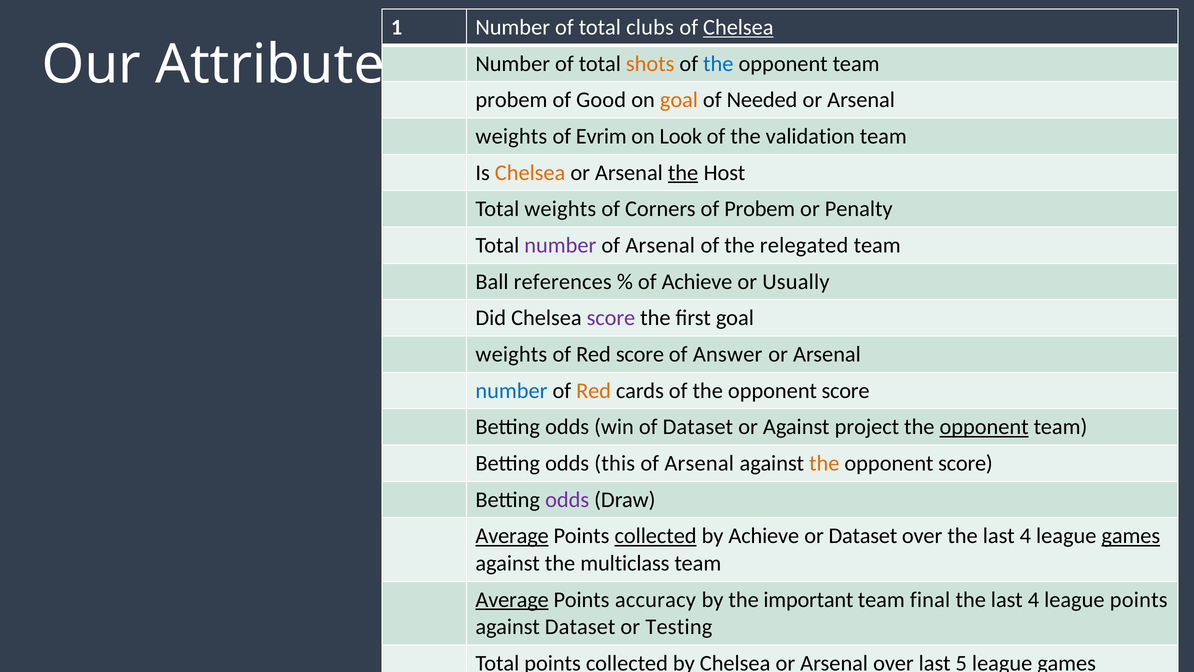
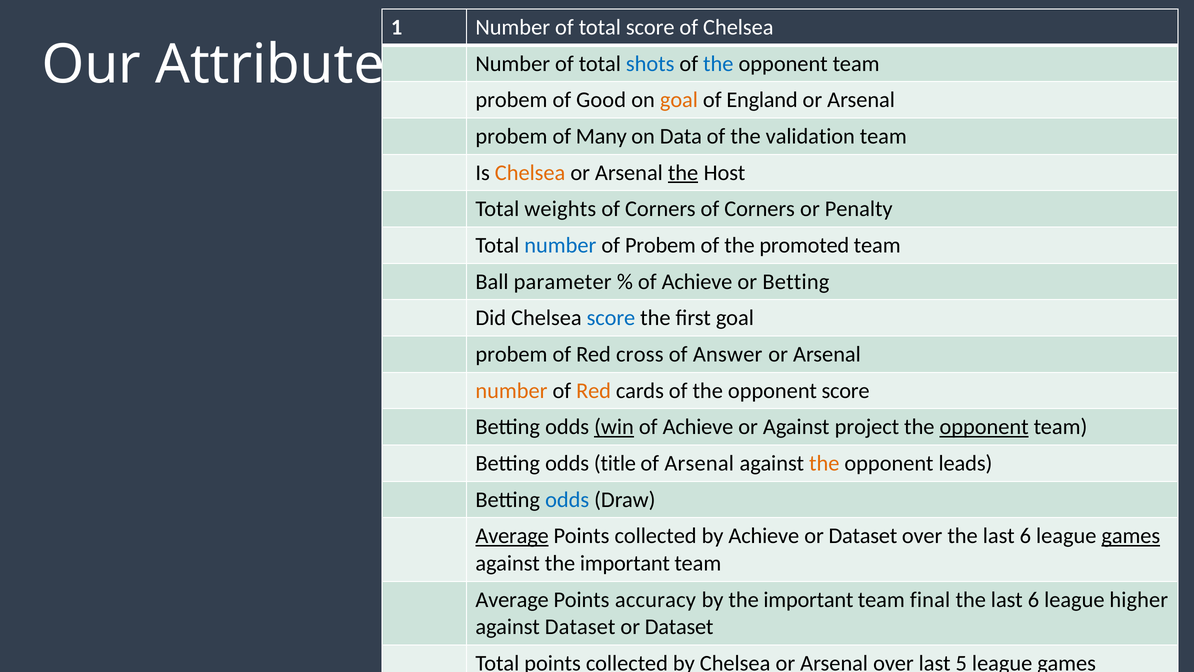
total clubs: clubs -> score (650, 27)
Chelsea underline: present -> none (738, 27)
shots colour: orange -> blue (650, 64)
Needed: Needed -> England (762, 100)
weights: weights -> probem (511, 136)
Evrim: Evrim -> Many (601, 136)
Look: Look -> Data (681, 136)
Corners of Probem: Probem -> Corners (760, 209)
number colour: purple -> blue (560, 245)
Arsenal: Arsenal -> Probem (660, 245)
relegated: relegated -> promoted (804, 245)
references: references -> parameter (563, 282)
or Usually: Usually -> Betting (796, 282)
score colour: purple -> blue (611, 318)
weights: weights -> probem (511, 354)
Red score: score -> cross (640, 354)
number colour: blue -> orange (511, 391)
win underline: none -> present (614, 427)
Dataset: Dataset -> Achieve (698, 427)
this: this -> title (615, 463)
score: score -> leads (965, 463)
odds colour: purple -> blue (567, 499)
collected underline: present -> none (656, 536)
over the last 4: 4 -> 6 (1025, 536)
against the multiclass: multiclass -> important (625, 563)
Average underline: present -> none (512, 599)
4: 4 -> 6 (1033, 599)
league points: points -> higher (1139, 599)
Testing: Testing -> Dataset (679, 627)
